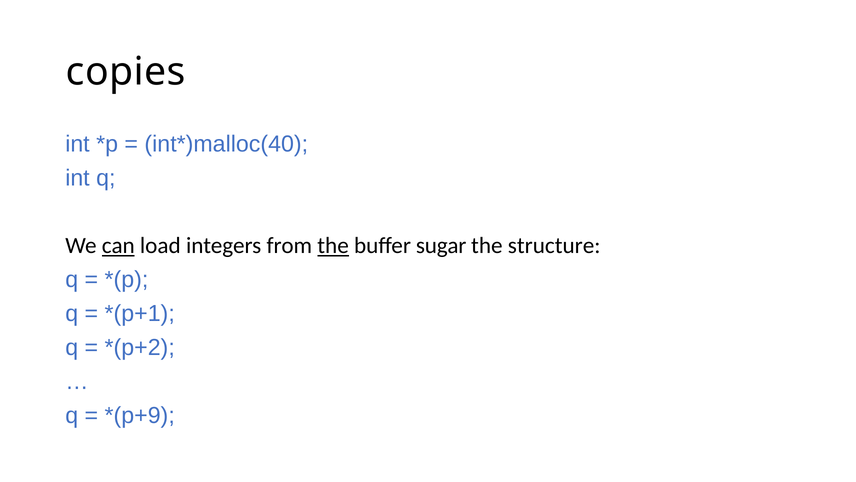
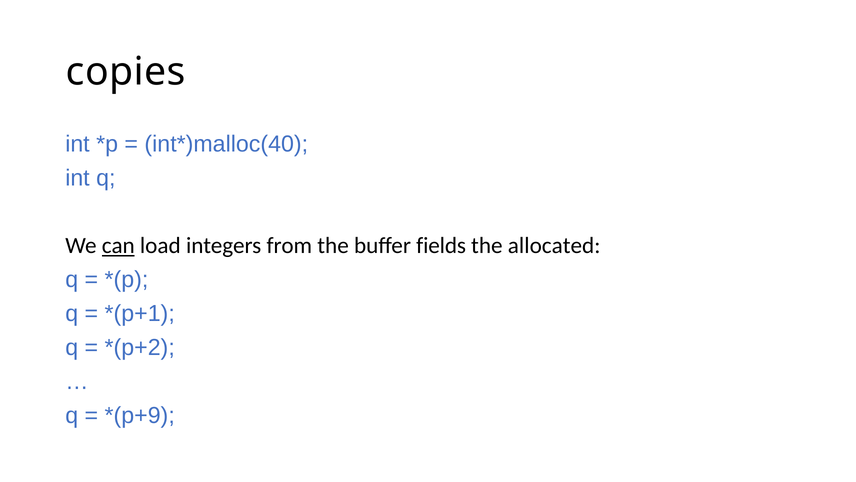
the underline: present -> none (333, 246)
sugar: sugar -> fields (441, 246)
structure: structure -> allocated (554, 246)
